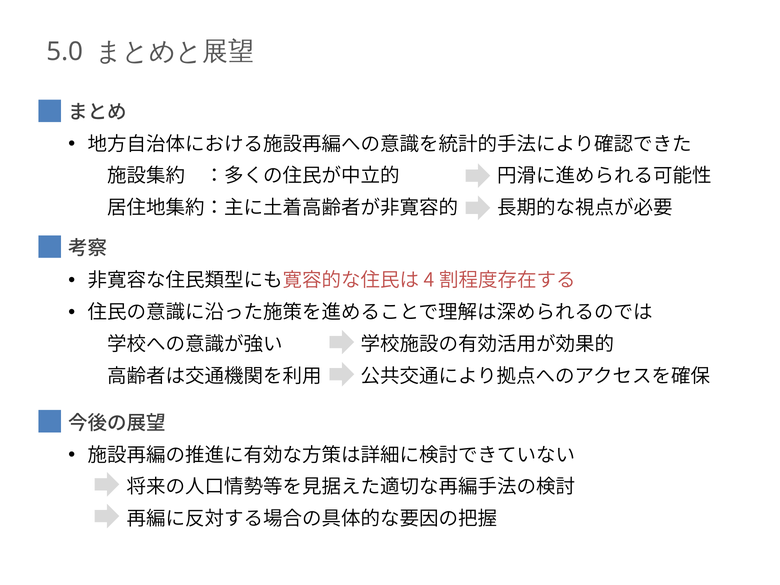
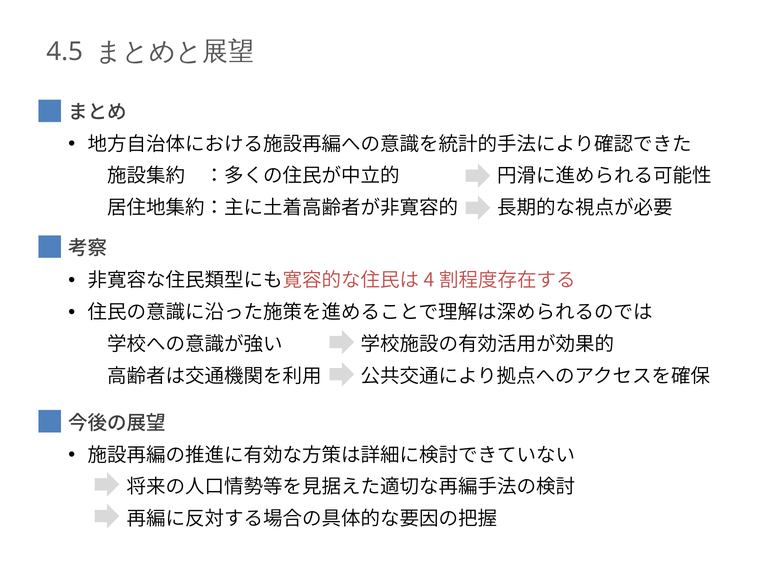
5.0: 5.0 -> 4.5 (65, 51)
